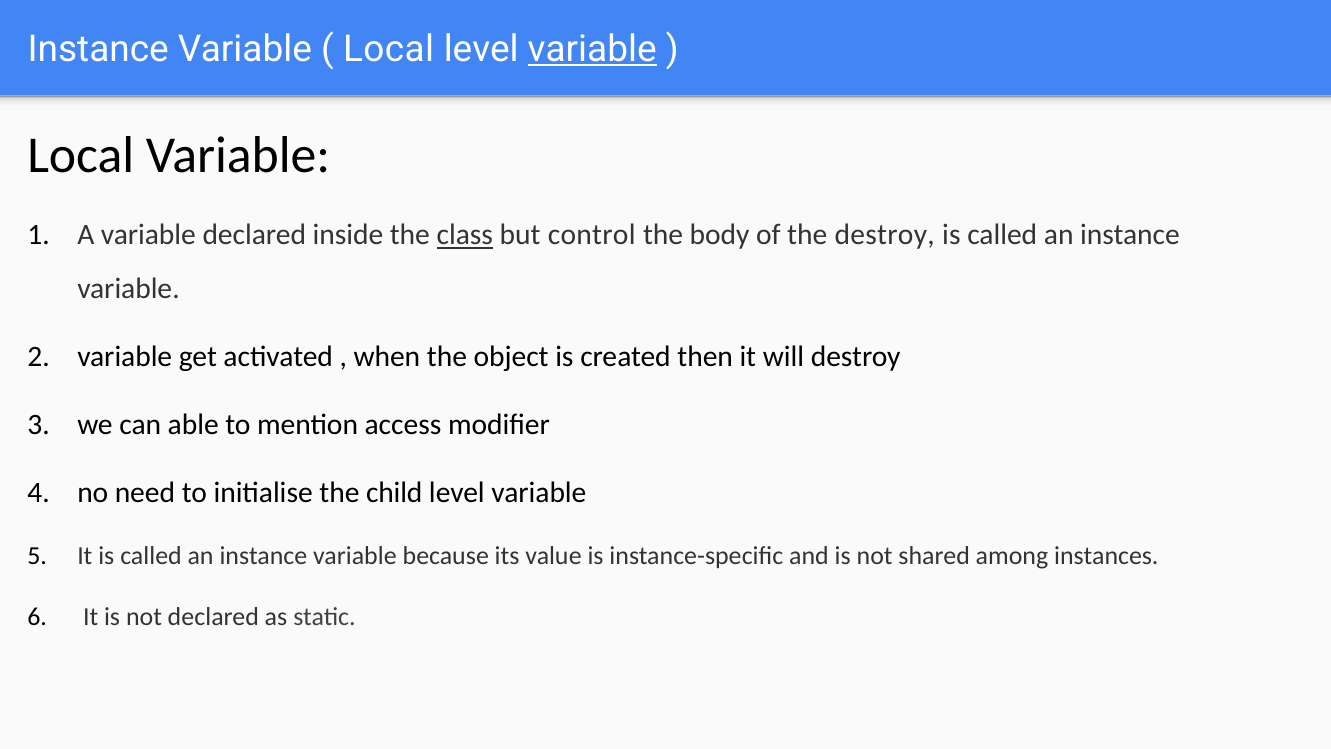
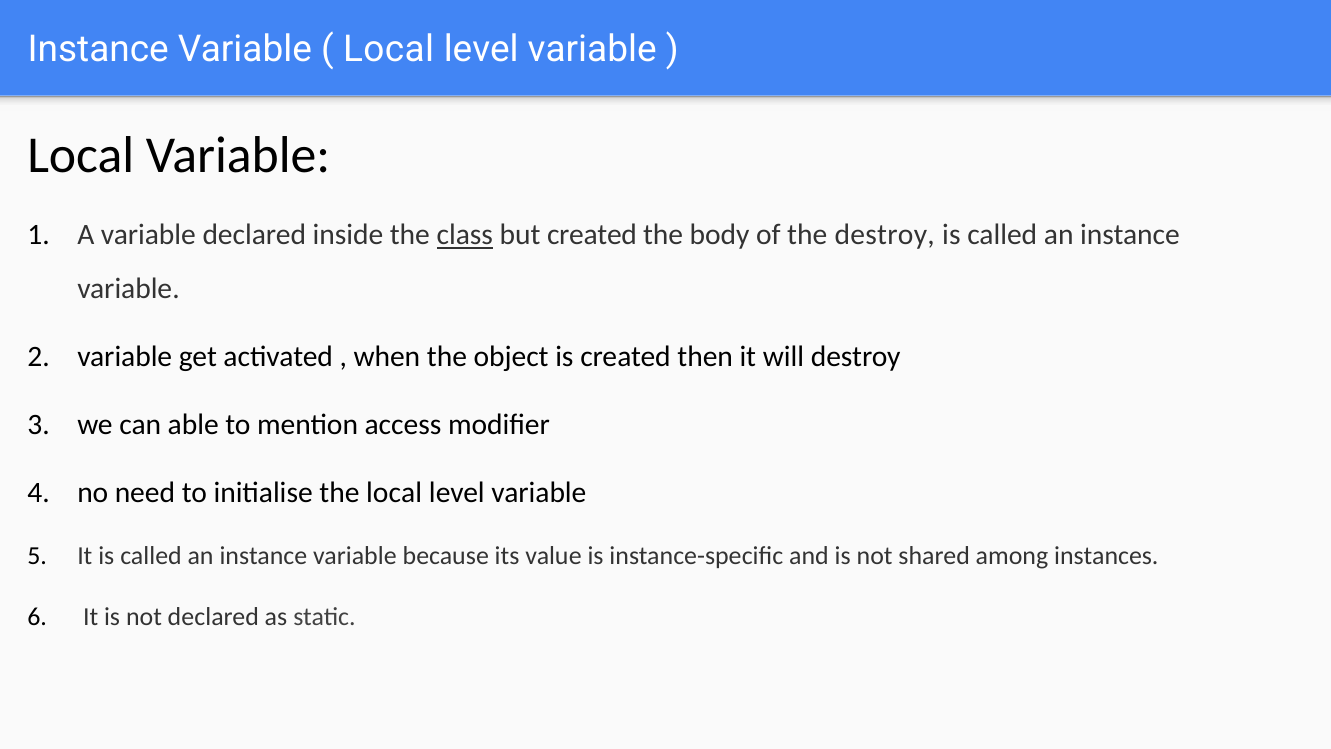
variable underline: present -> none (592, 49)
but control: control -> created (592, 235)
the child: child -> local (394, 492)
